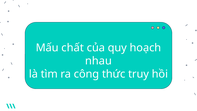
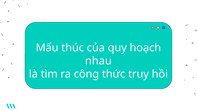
chất: chất -> thúc (73, 48)
